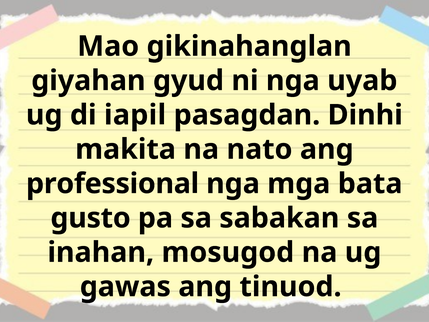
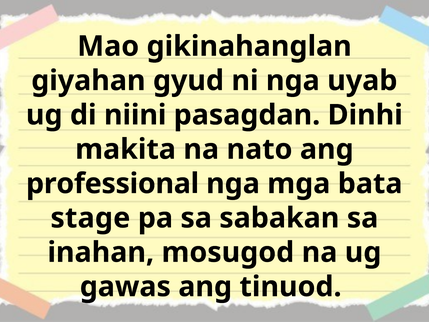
iapil: iapil -> niini (135, 115)
gusto: gusto -> stage (90, 218)
